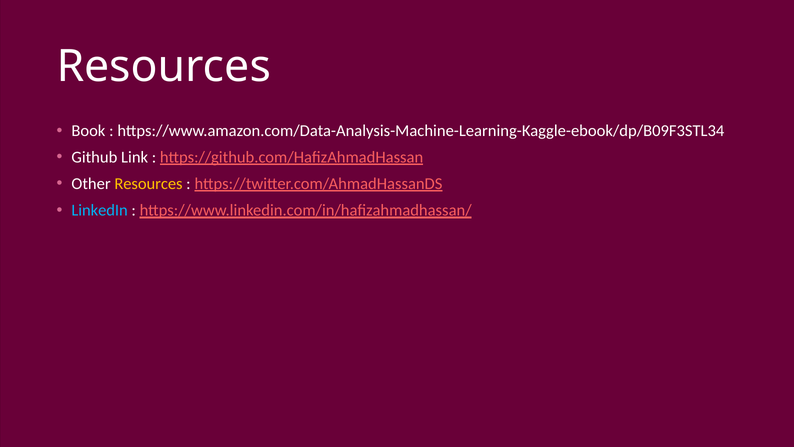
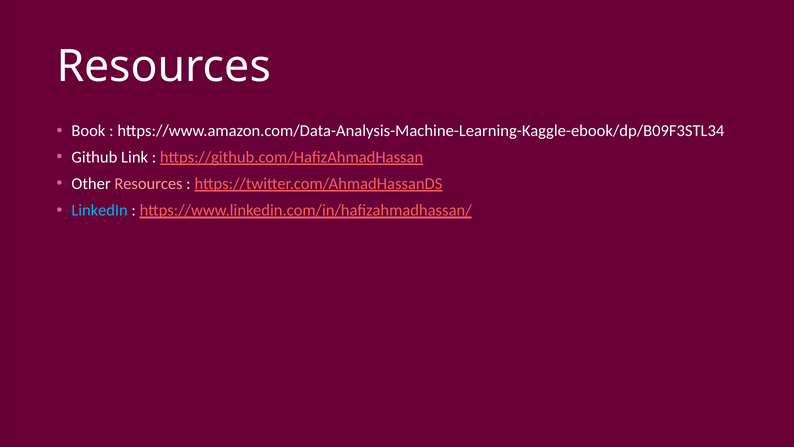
Resources colour: yellow -> pink (148, 184)
